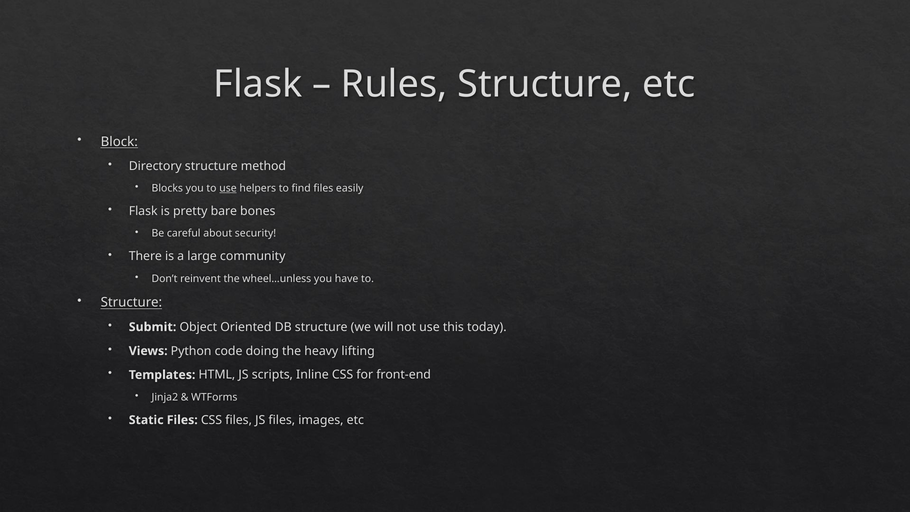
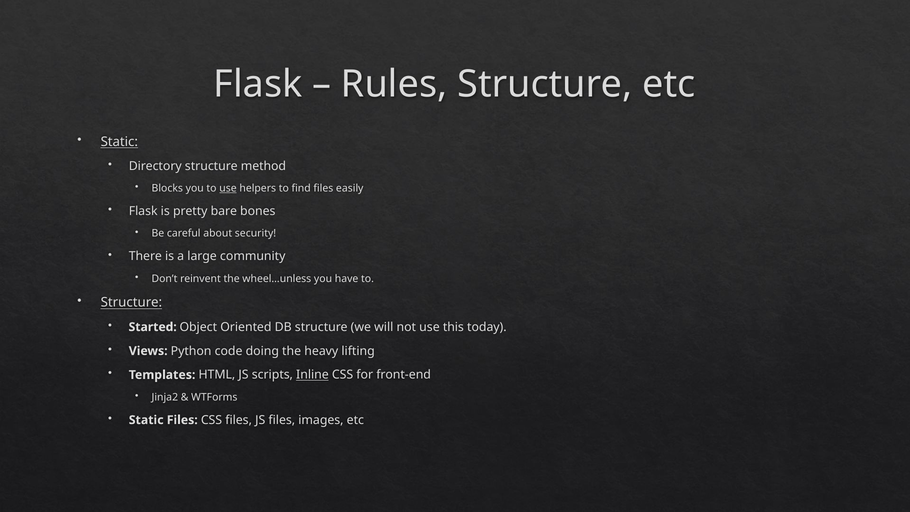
Block: Block -> Static (119, 142)
Submit: Submit -> Started (153, 327)
Inline underline: none -> present (312, 375)
